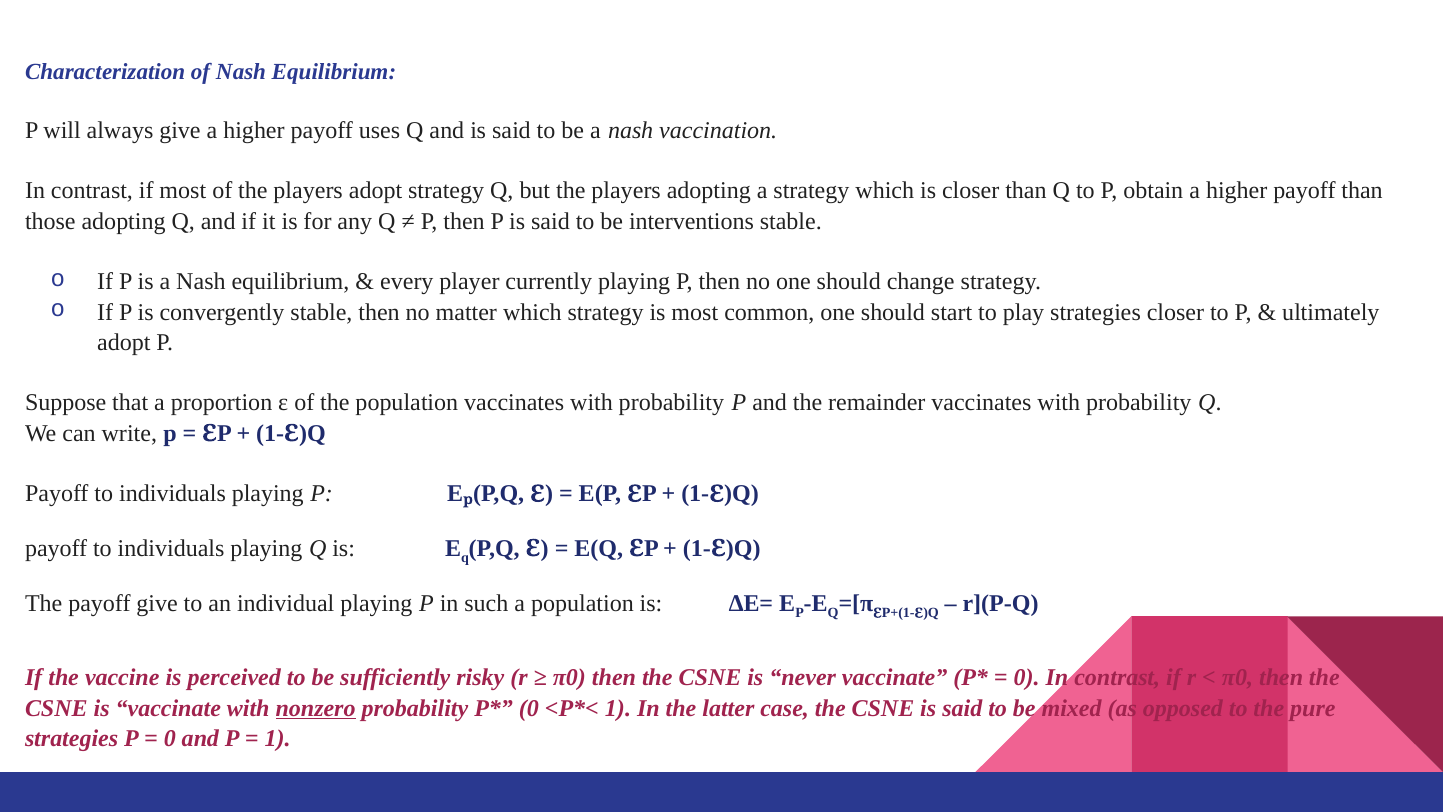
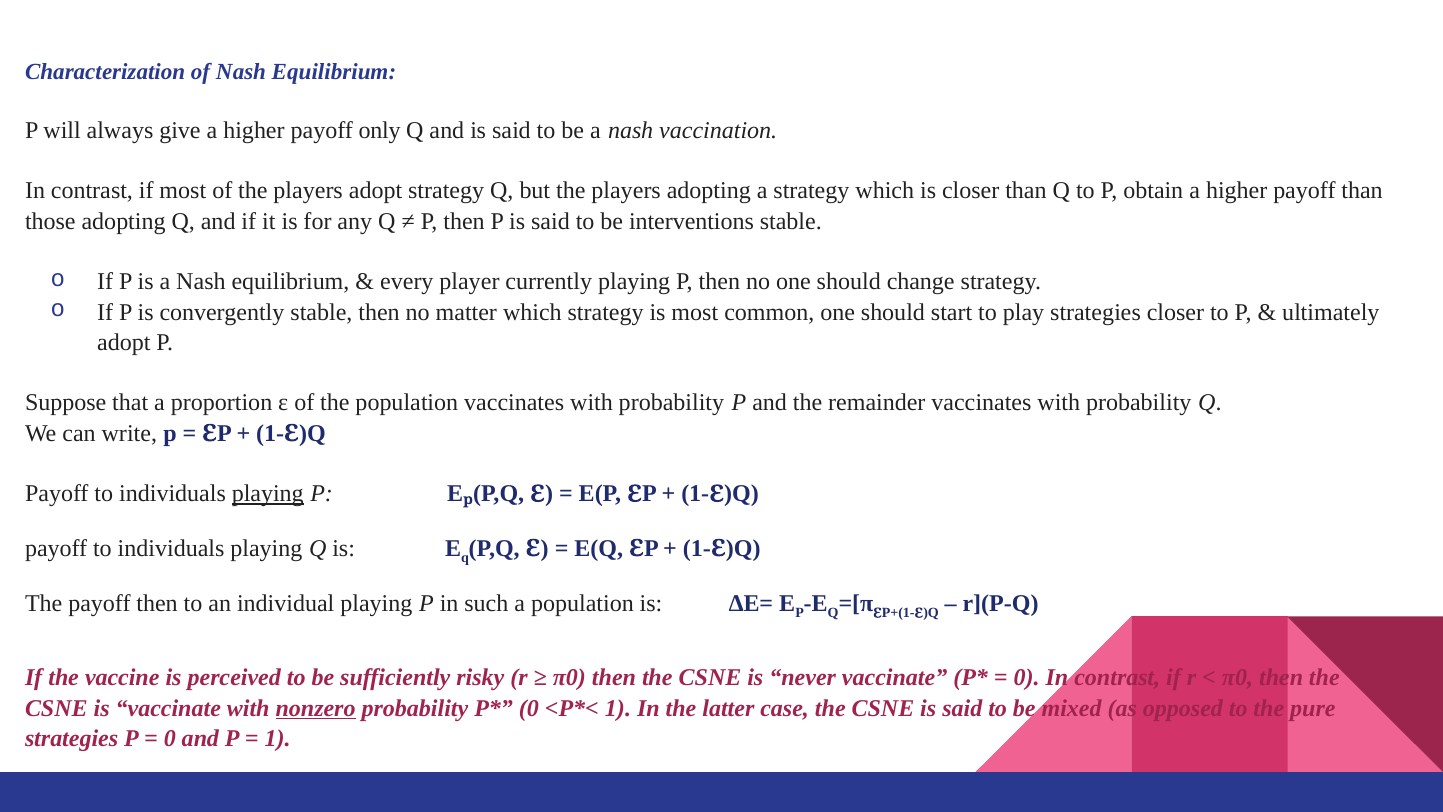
uses: uses -> only (380, 130)
playing underline: none -> present (268, 494)
payoff give: give -> then (157, 603)
